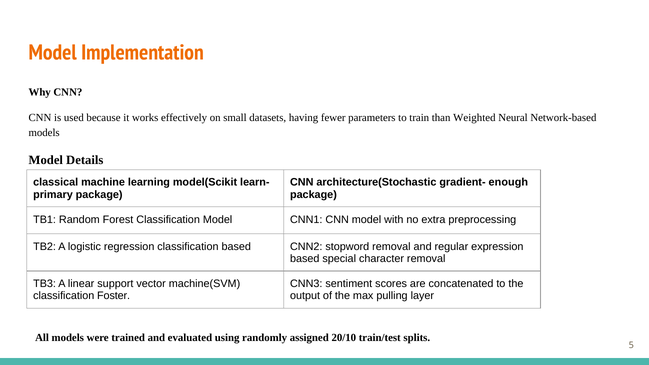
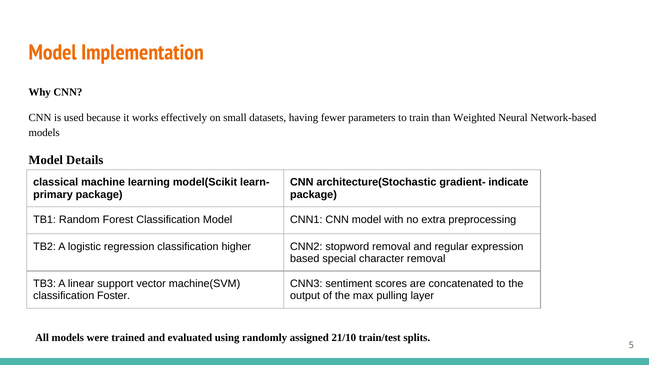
enough: enough -> indicate (508, 182)
classification based: based -> higher (236, 247)
20/10: 20/10 -> 21/10 (344, 338)
